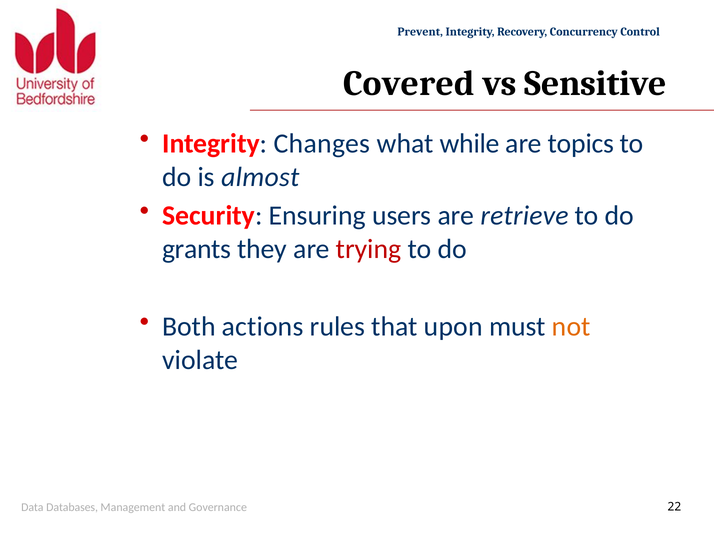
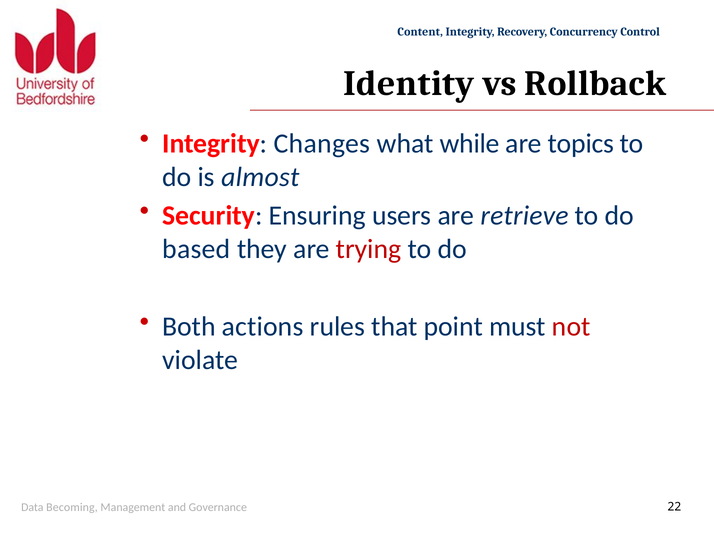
Prevent: Prevent -> Content (420, 32)
Covered: Covered -> Identity (409, 83)
Sensitive: Sensitive -> Rollback (595, 83)
grants: grants -> based (196, 249)
upon: upon -> point (453, 327)
not colour: orange -> red (571, 327)
Databases: Databases -> Becoming (72, 508)
